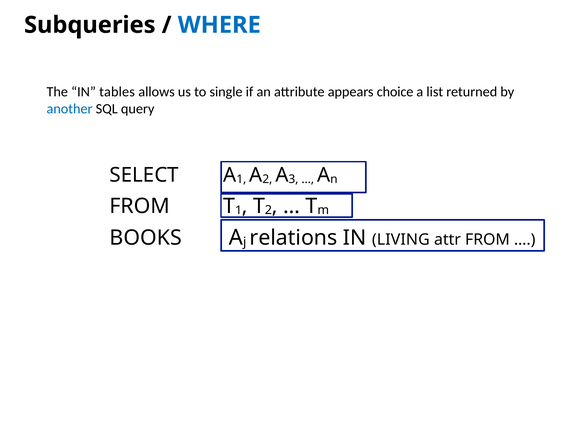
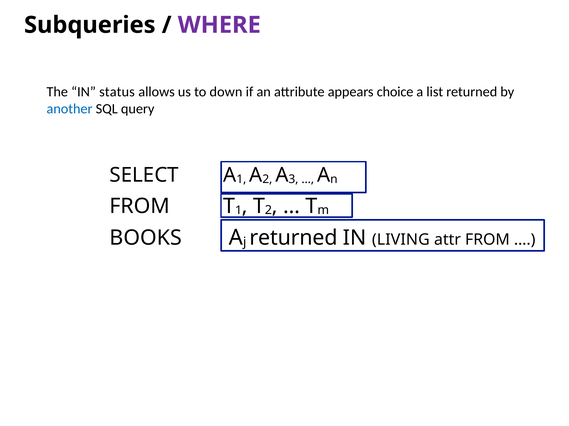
WHERE colour: blue -> purple (219, 25)
tables: tables -> status (117, 92)
single: single -> down (226, 92)
relations: relations -> returned (294, 238)
